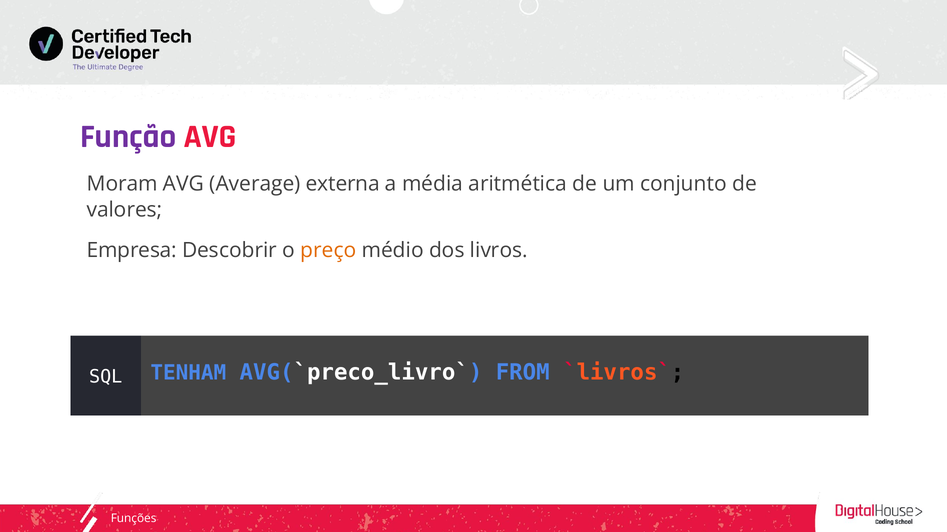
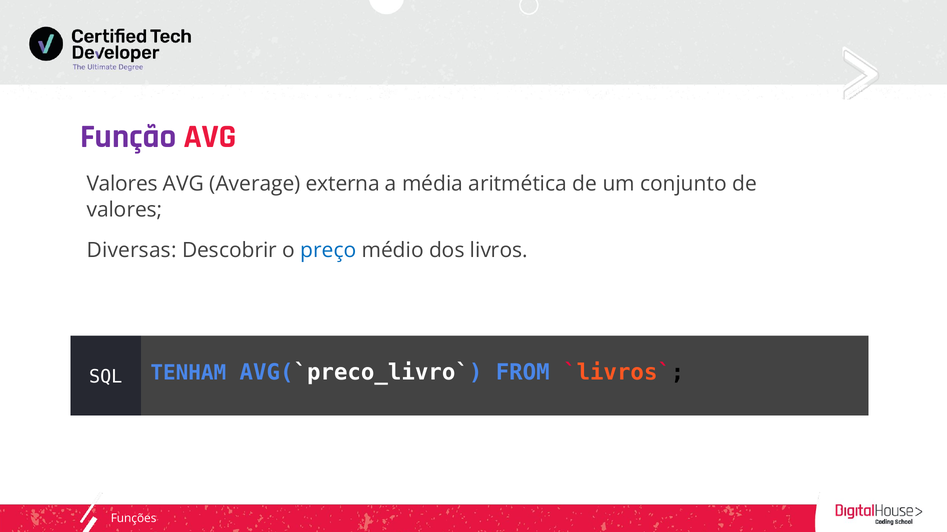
Moram: Moram -> Valores (122, 184)
Empresa: Empresa -> Diversas (132, 251)
preço colour: orange -> blue (328, 251)
